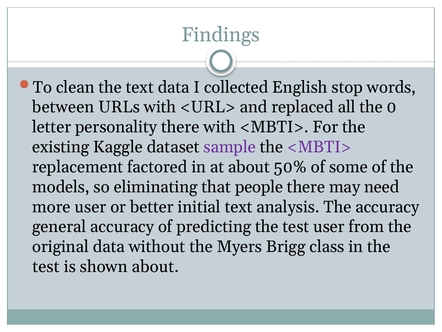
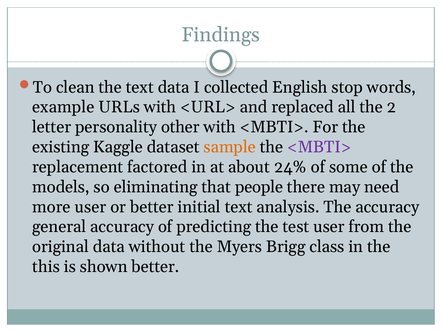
between: between -> example (63, 107)
0: 0 -> 2 (392, 107)
personality there: there -> other (180, 127)
sample colour: purple -> orange (230, 147)
50%: 50% -> 24% (290, 167)
test: test -> this (46, 266)
shown about: about -> better (155, 266)
